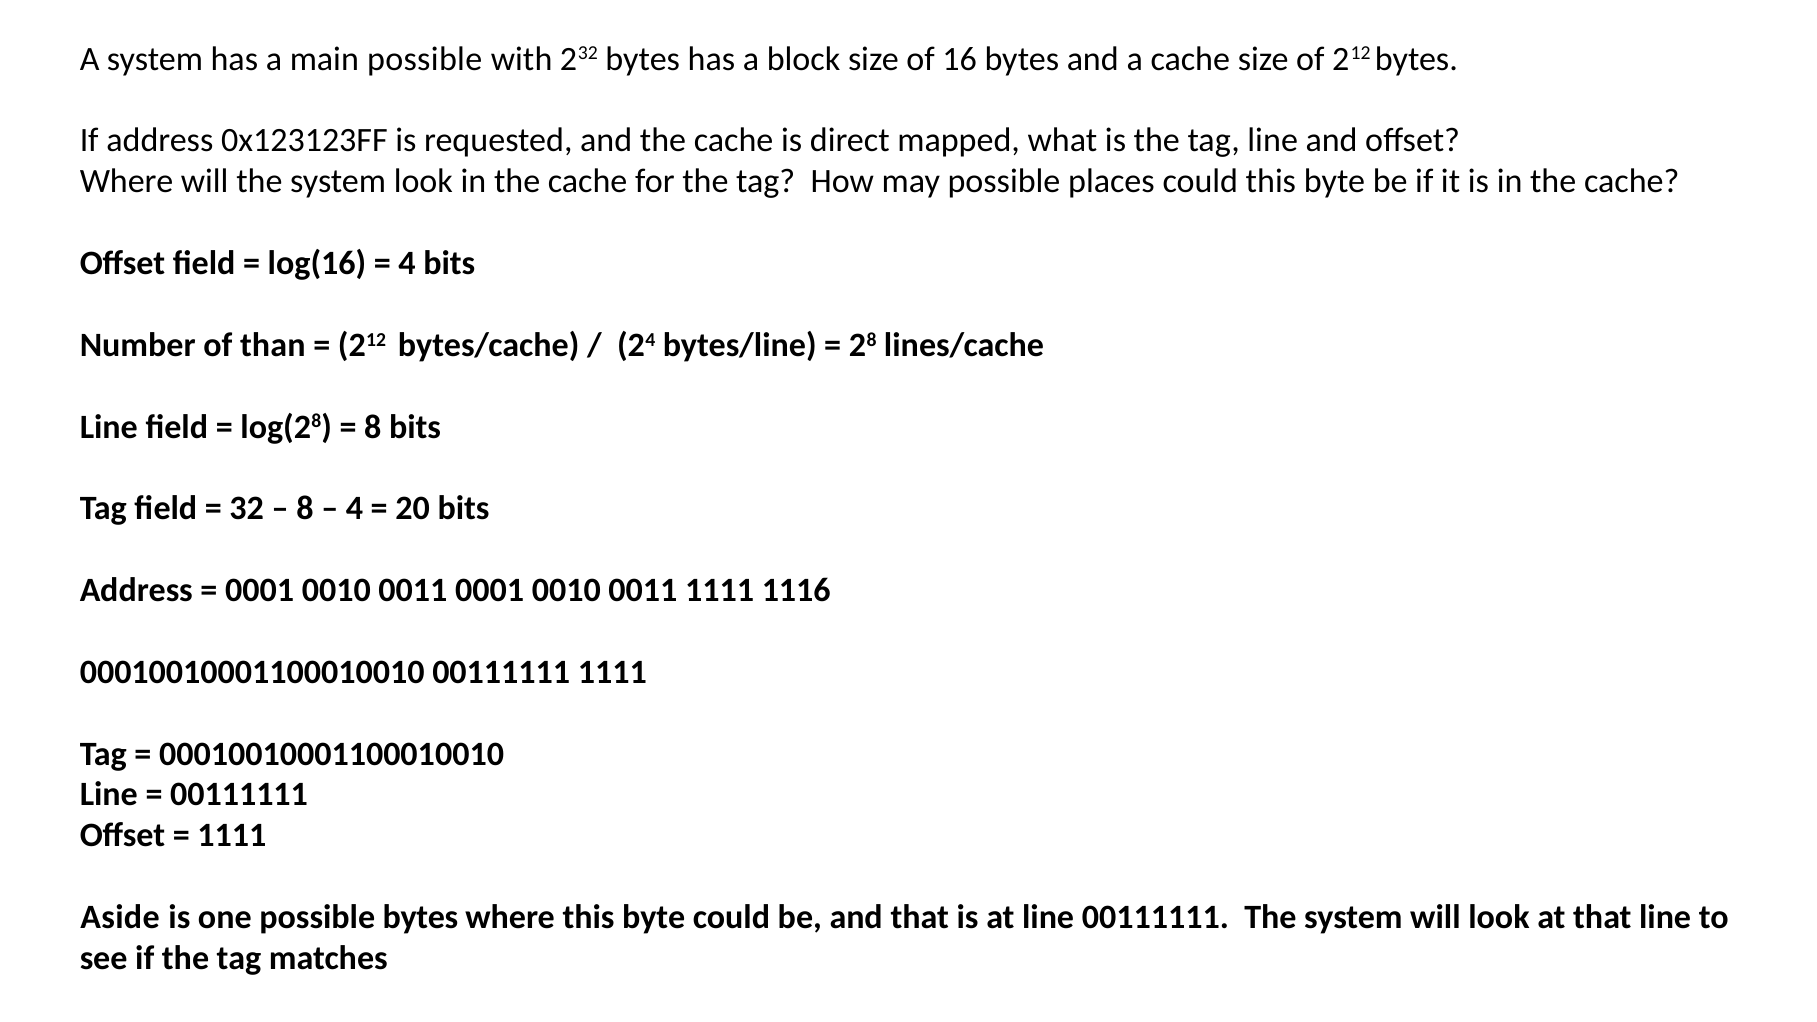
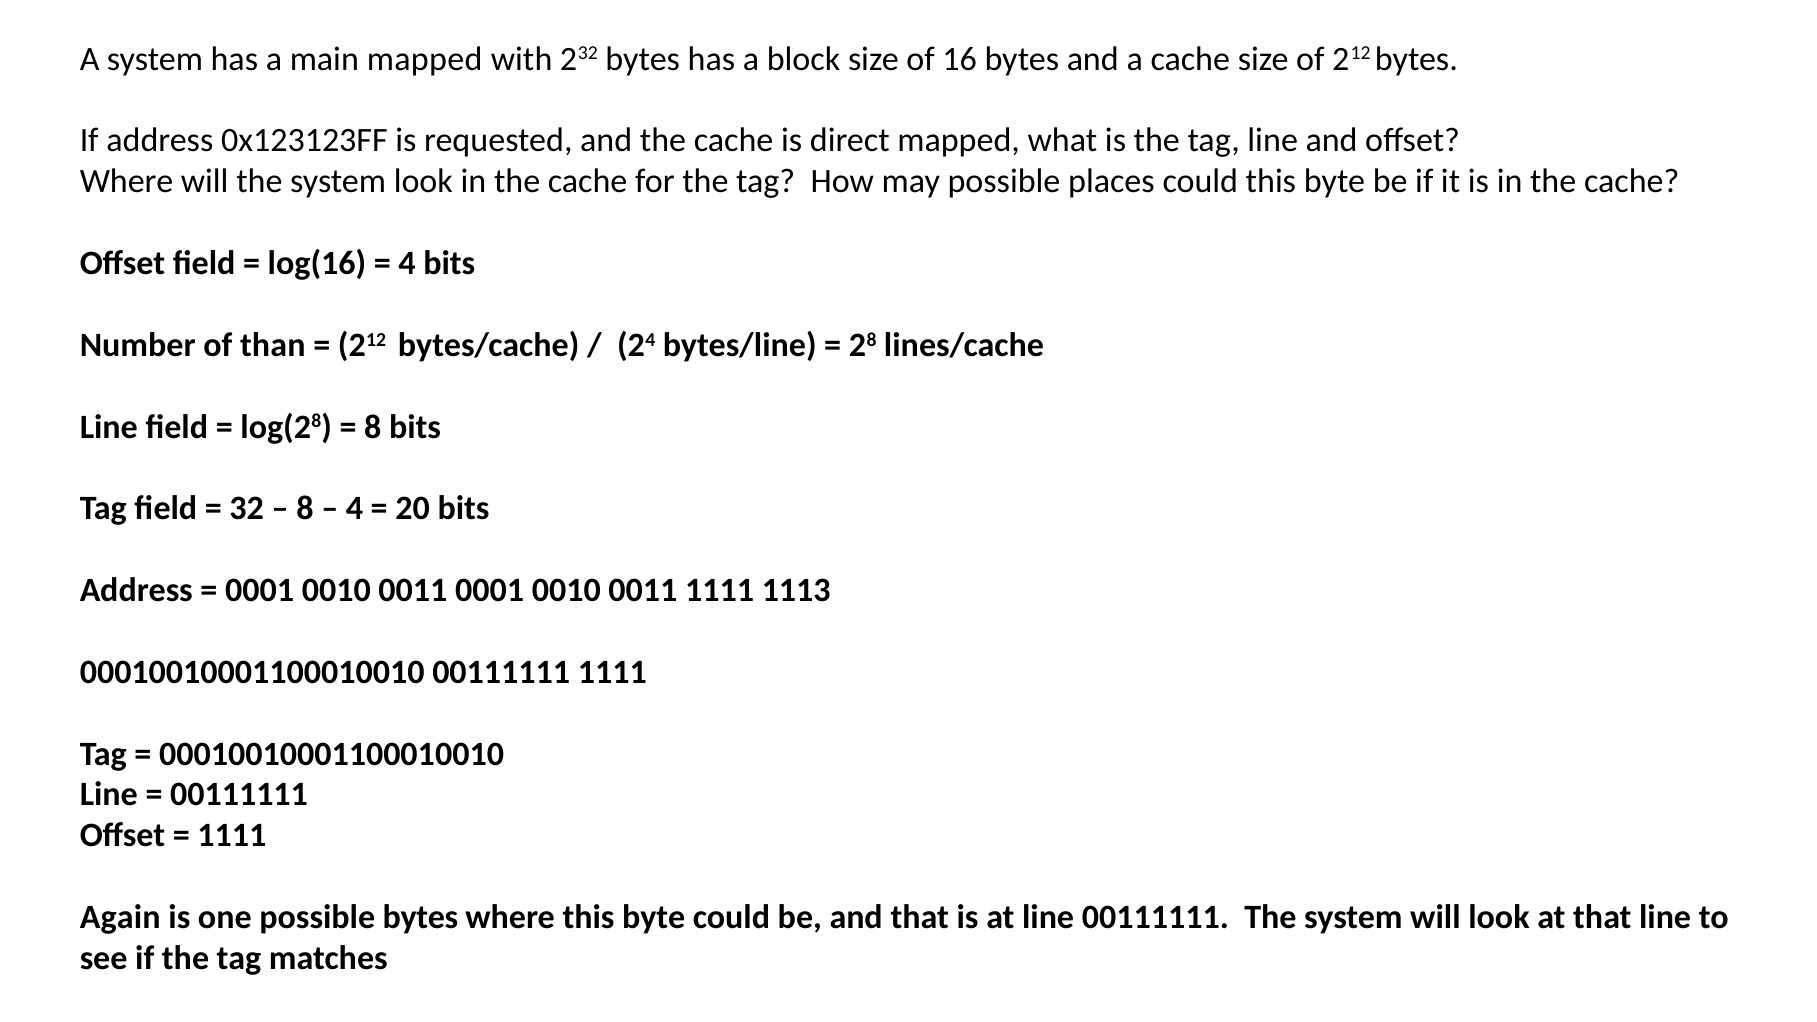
main possible: possible -> mapped (425, 59)
1116: 1116 -> 1113 (796, 590)
Aside: Aside -> Again (120, 917)
